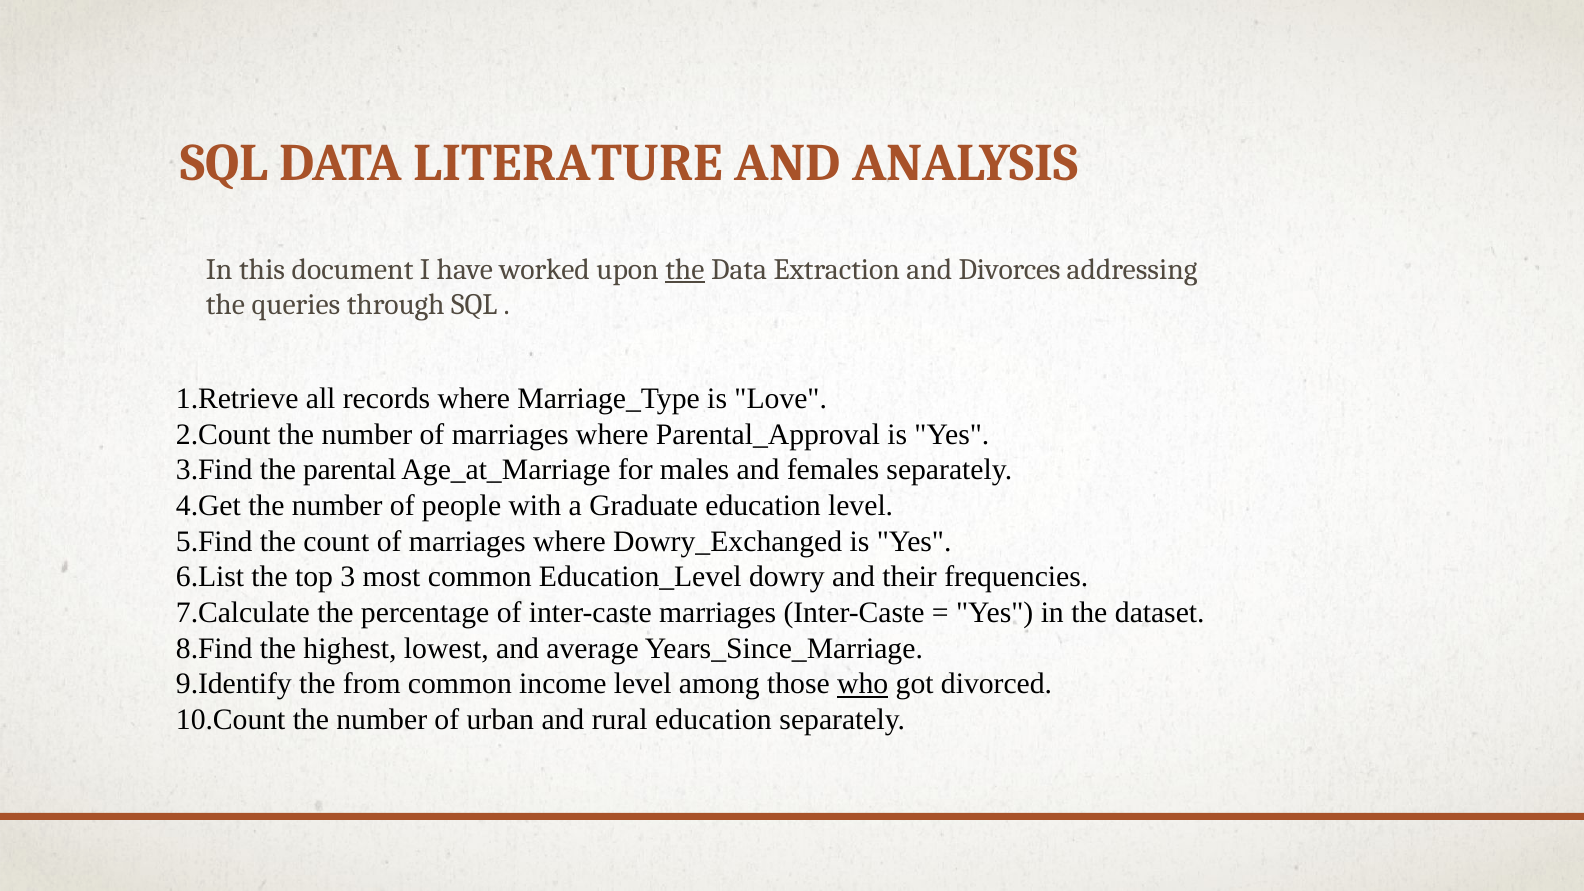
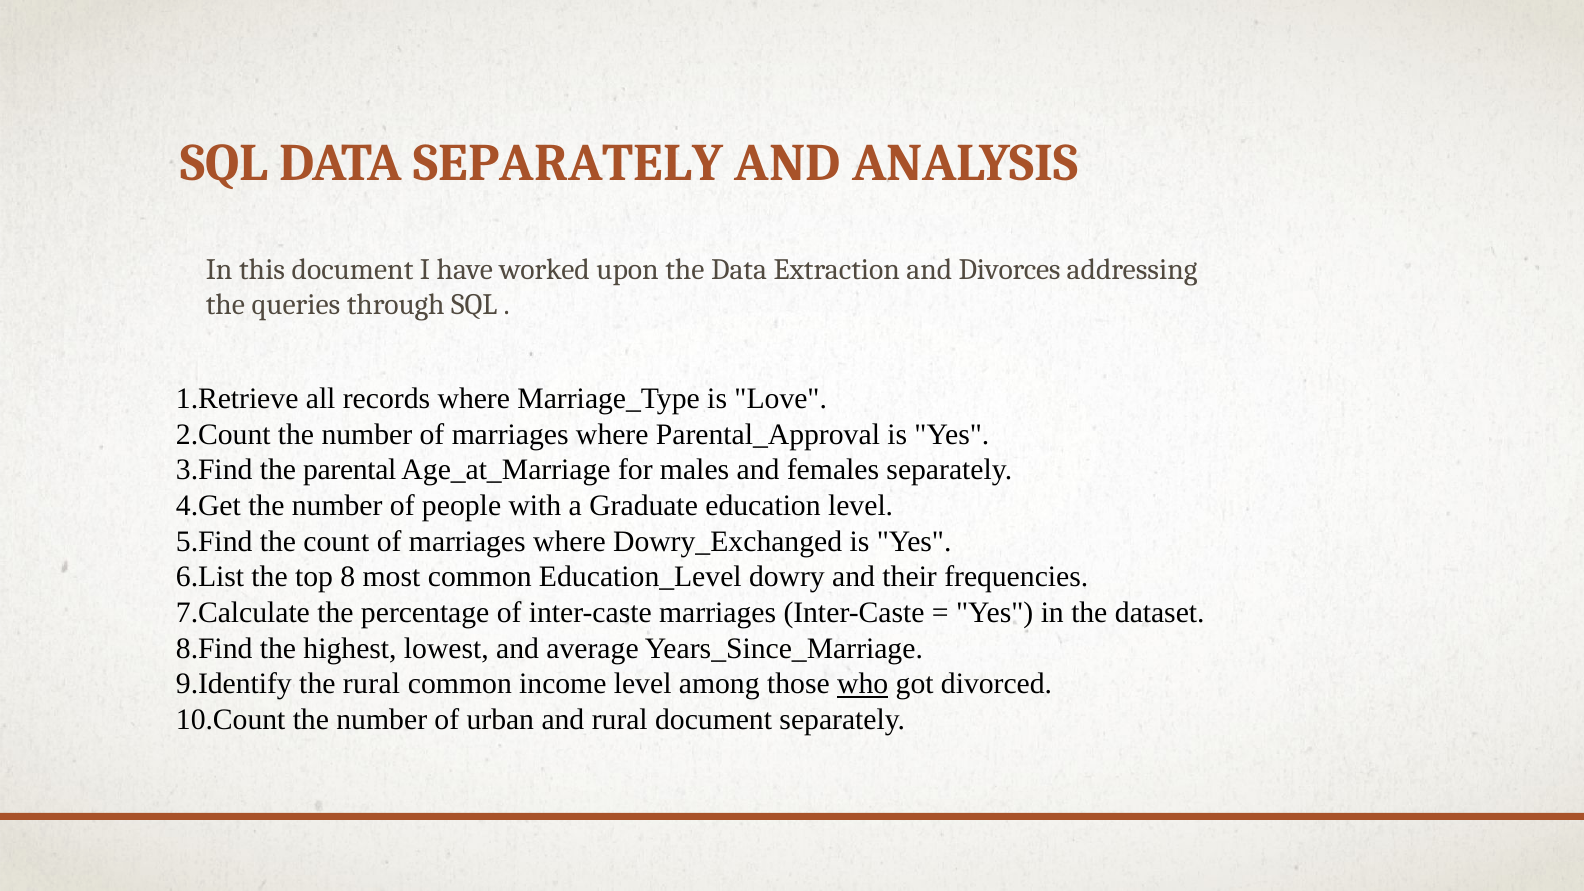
DATA LITERATURE: LITERATURE -> SEPARATELY (569, 163)
the underline: present -> none (685, 269)
3: 3 -> 8 (348, 577)
the from: from -> rural (372, 684)
rural education: education -> document (714, 720)
